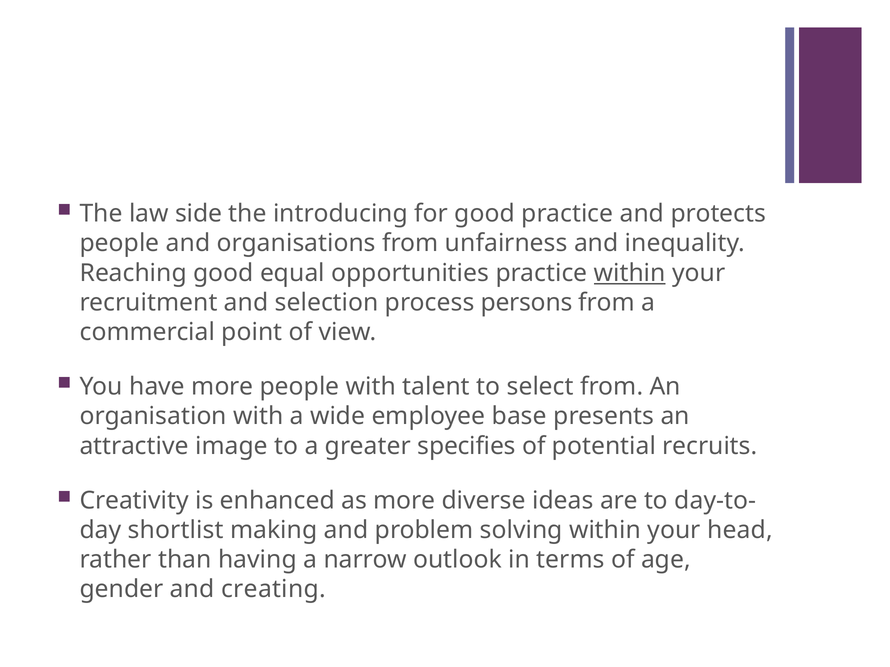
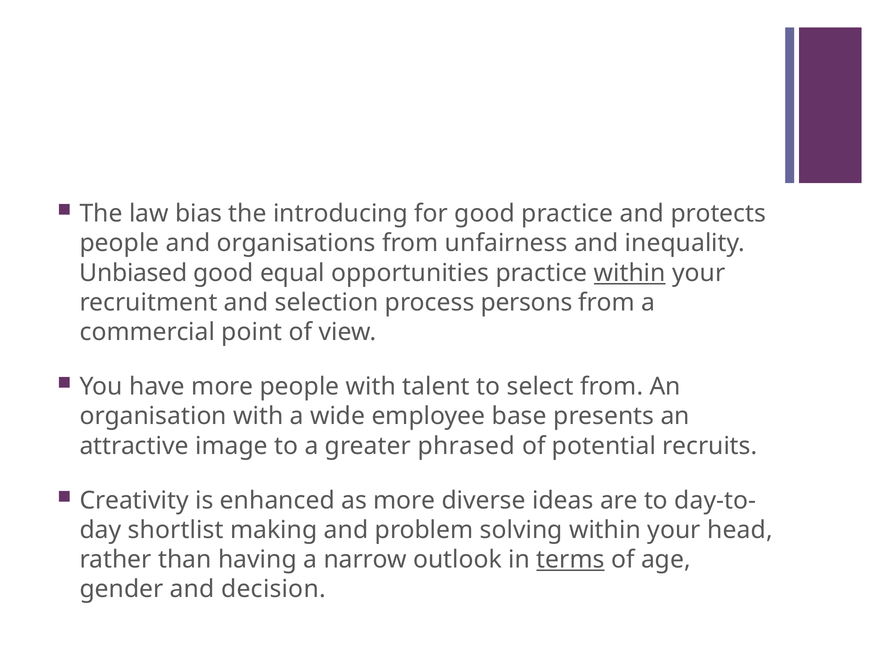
side: side -> bias (199, 214)
Reaching: Reaching -> Unbiased (133, 273)
specifies: specifies -> phrased (466, 446)
terms underline: none -> present (571, 560)
creating: creating -> decision (273, 590)
